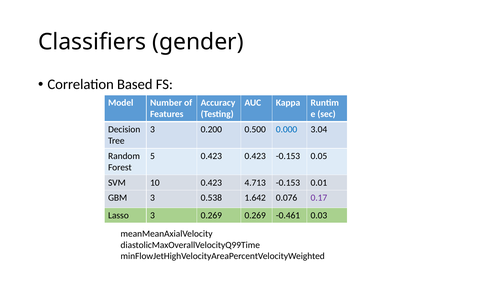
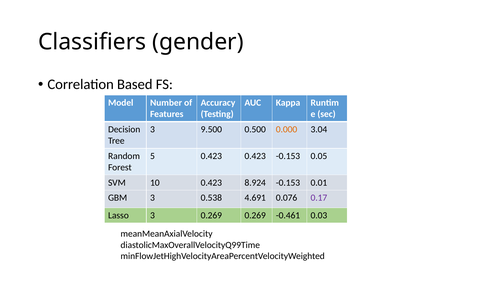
0.200: 0.200 -> 9.500 (211, 130)
0.000 colour: blue -> orange (287, 130)
4.713: 4.713 -> 8.924 (255, 183)
1.642: 1.642 -> 4.691 (255, 198)
